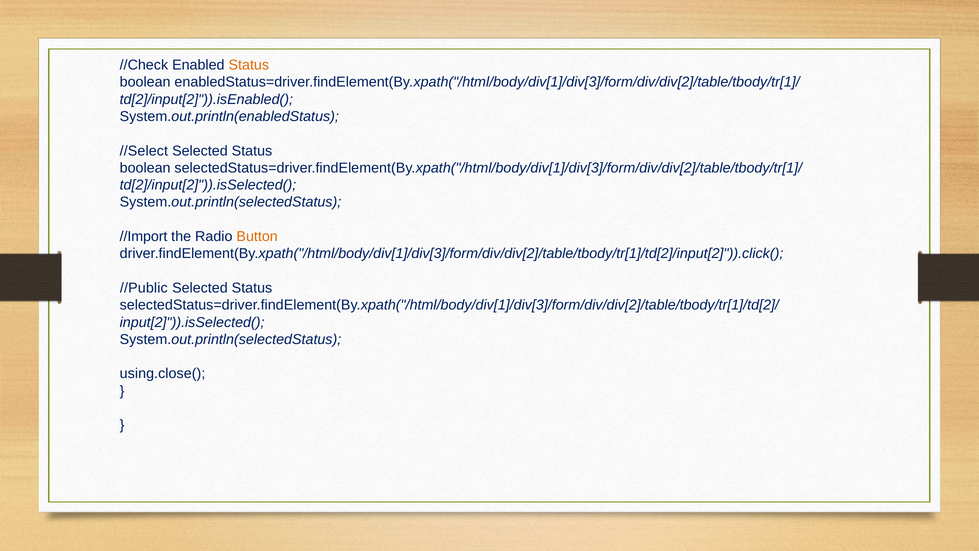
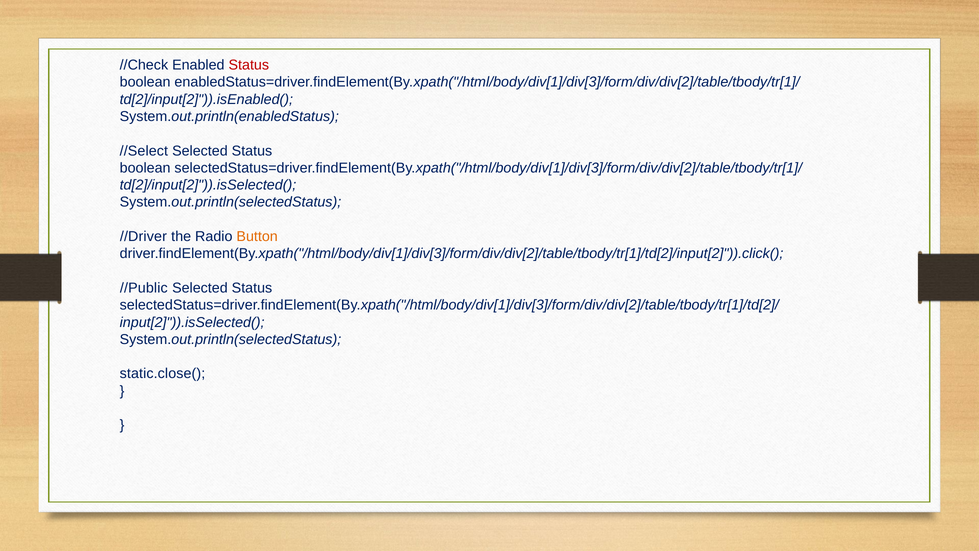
Status colour: orange -> red (249, 65)
//Import: //Import -> //Driver (143, 236)
using.close(: using.close( -> static.close( (162, 374)
